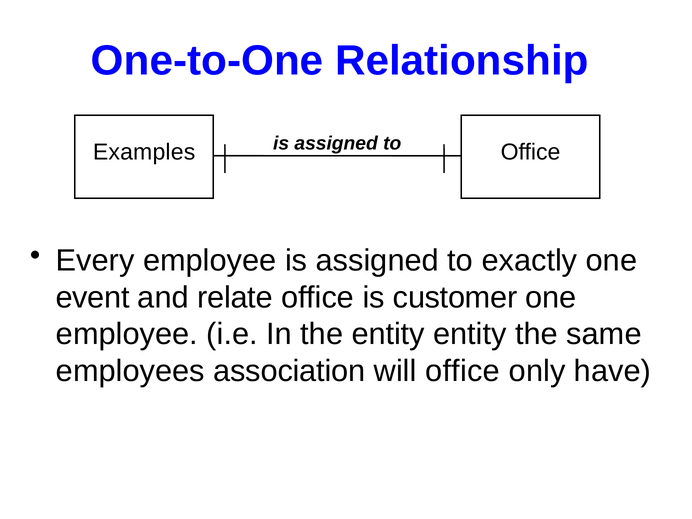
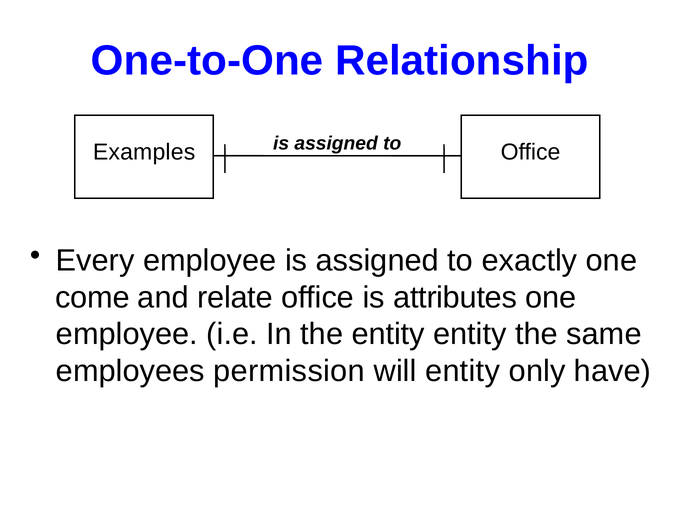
event: event -> come (93, 297)
customer: customer -> attributes (455, 297)
association: association -> permission (289, 371)
will office: office -> entity (463, 371)
